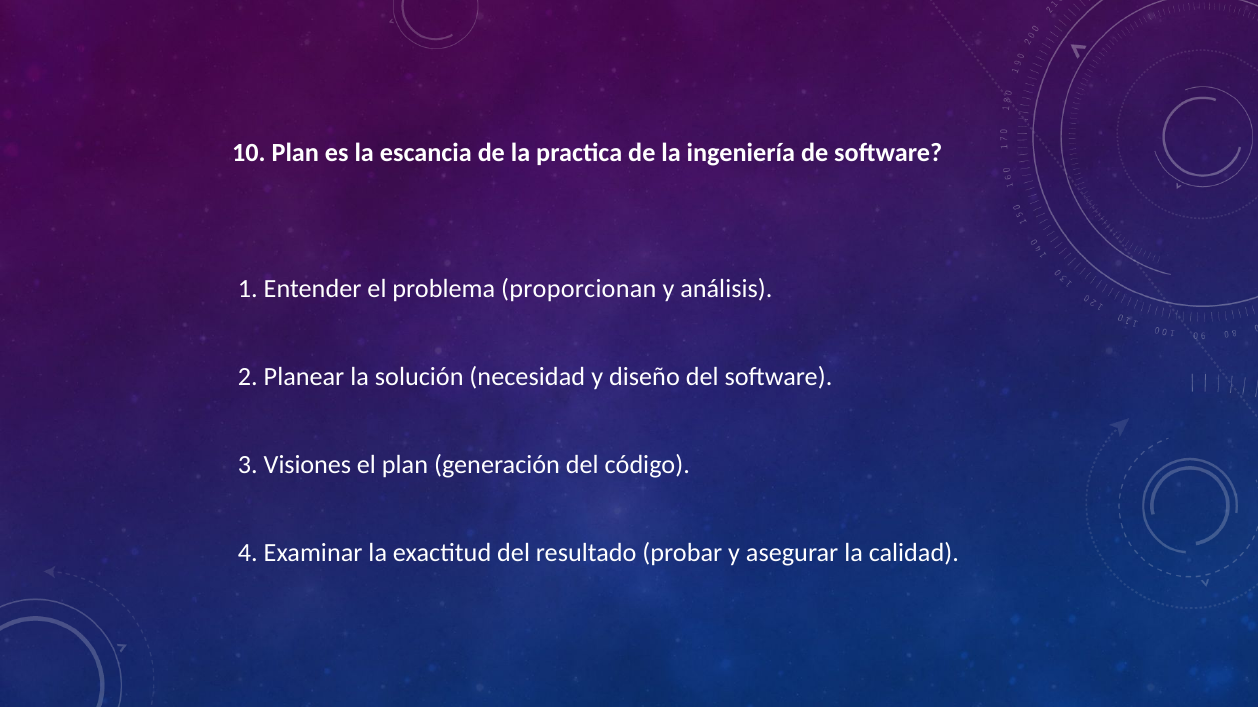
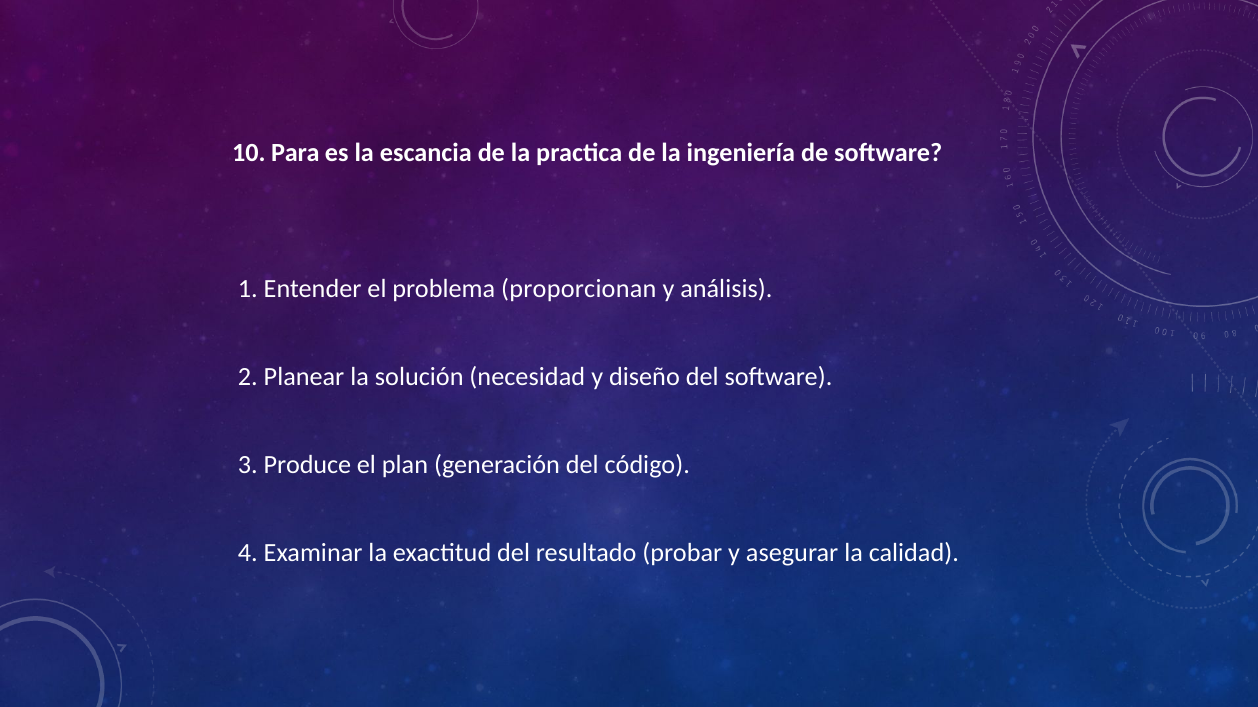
10 Plan: Plan -> Para (295, 153)
Visiones: Visiones -> Produce (307, 466)
